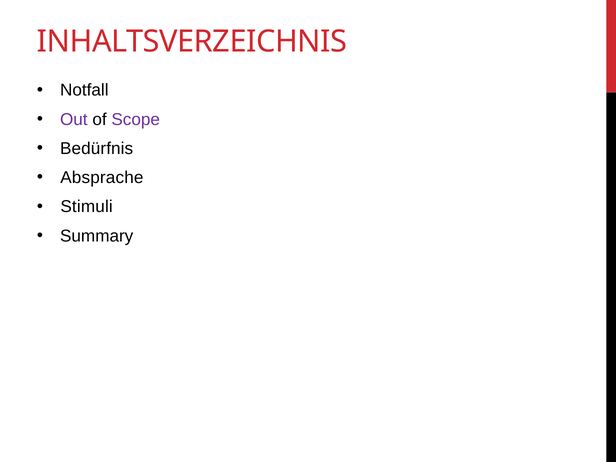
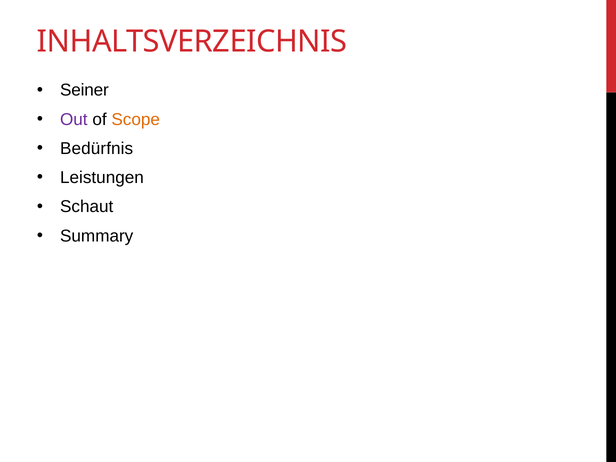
Notfall: Notfall -> Seiner (84, 90)
Scope colour: purple -> orange (136, 119)
Absprache: Absprache -> Leistungen (102, 178)
Stimuli: Stimuli -> Schaut (87, 207)
